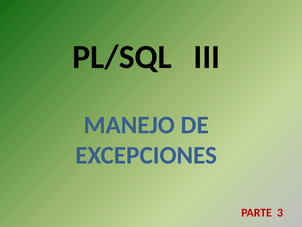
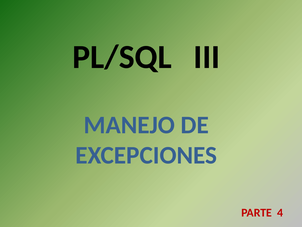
3: 3 -> 4 (280, 212)
